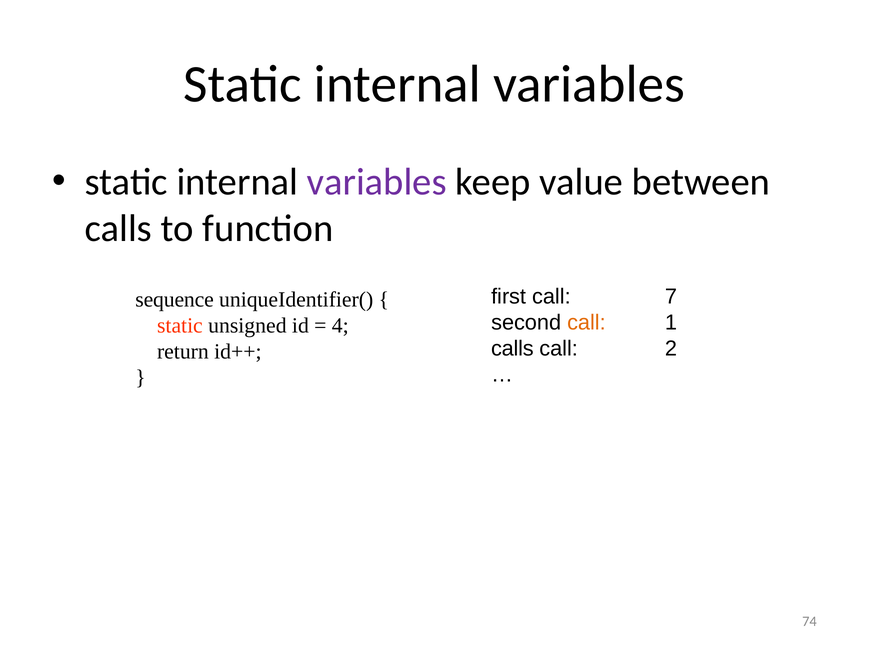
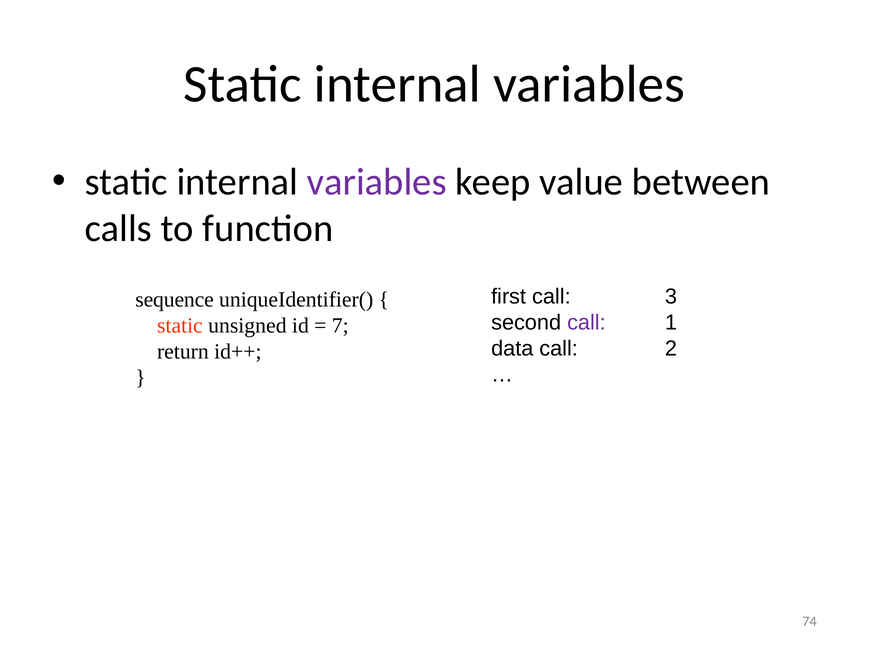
7: 7 -> 3 (671, 297)
call colour: orange -> purple (586, 323)
4: 4 -> 7 (340, 326)
calls: calls -> data (512, 349)
